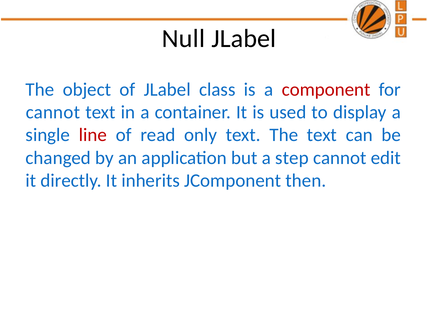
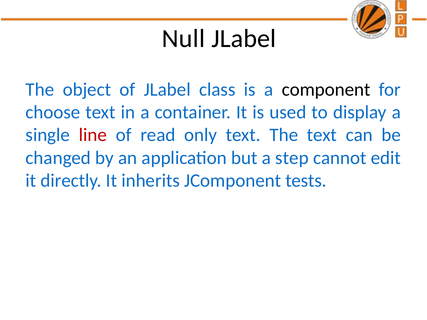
component colour: red -> black (326, 90)
cannot: cannot -> choose (53, 112)
then: then -> tests (306, 181)
